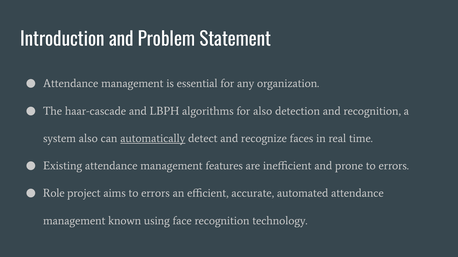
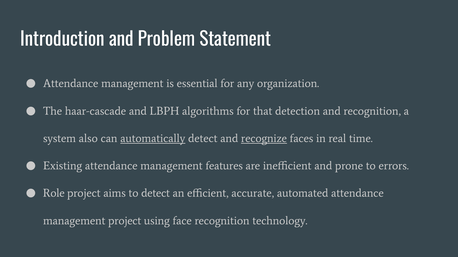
for also: also -> that (263, 111)
recognize underline: none -> present (264, 139)
aims to errors: errors -> detect (156, 194)
management known: known -> project (125, 221)
